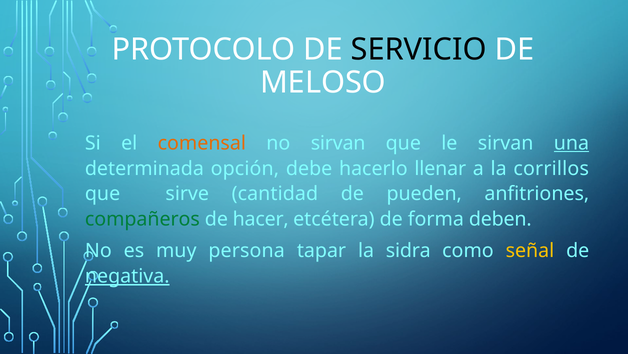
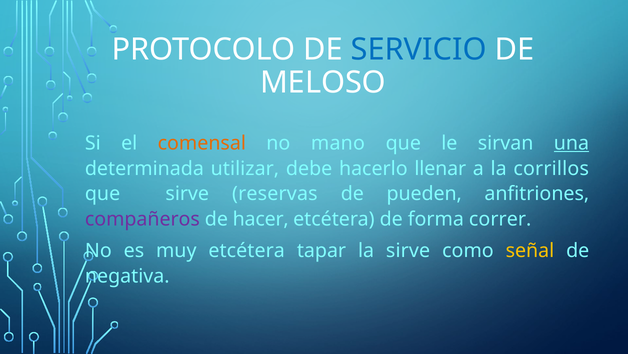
SERVICIO colour: black -> blue (419, 49)
no sirvan: sirvan -> mano (338, 143)
opción: opción -> utilizar (245, 168)
cantidad: cantidad -> reservas (275, 194)
compañeros colour: green -> purple (142, 219)
deben: deben -> correr (500, 219)
muy persona: persona -> etcétera (247, 250)
la sidra: sidra -> sirve (408, 250)
negativa underline: present -> none (127, 276)
